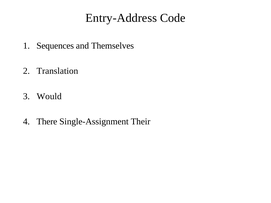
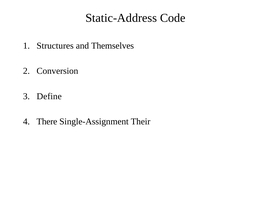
Entry-Address: Entry-Address -> Static-Address (121, 18)
Sequences: Sequences -> Structures (55, 46)
Translation: Translation -> Conversion (57, 71)
Would: Would -> Define (49, 96)
